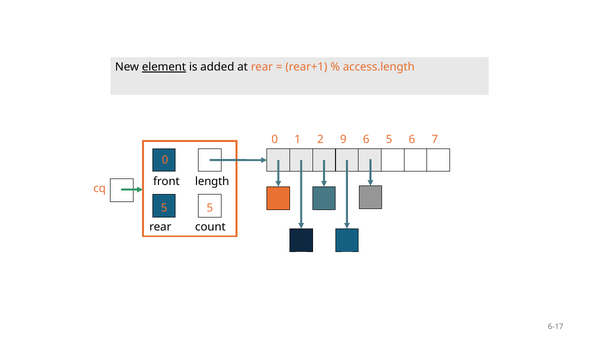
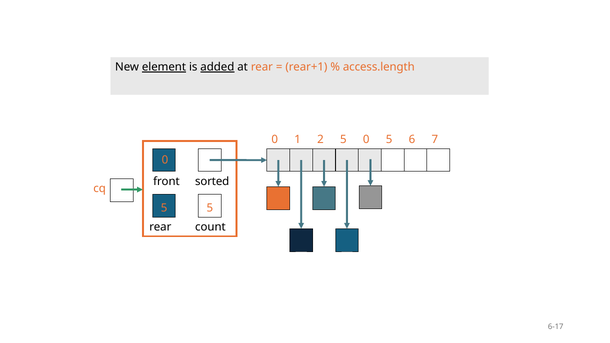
added underline: none -> present (217, 67)
0 9: 9 -> 5 (343, 140)
1 6: 6 -> 0 (366, 140)
length: length -> sorted (212, 181)
